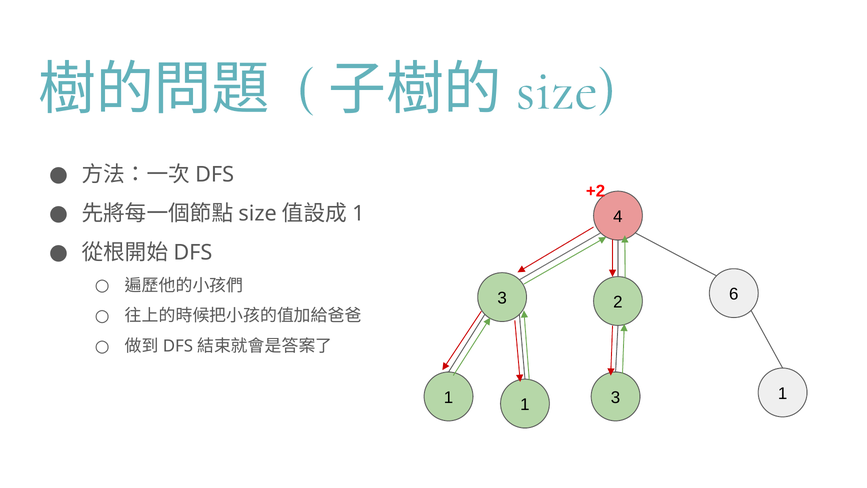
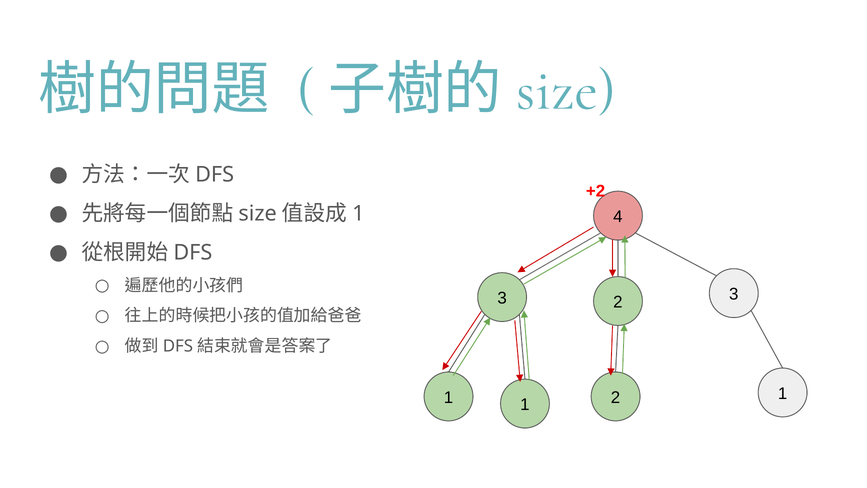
2 6: 6 -> 3 (734, 294)
1 3: 3 -> 2 (616, 397)
